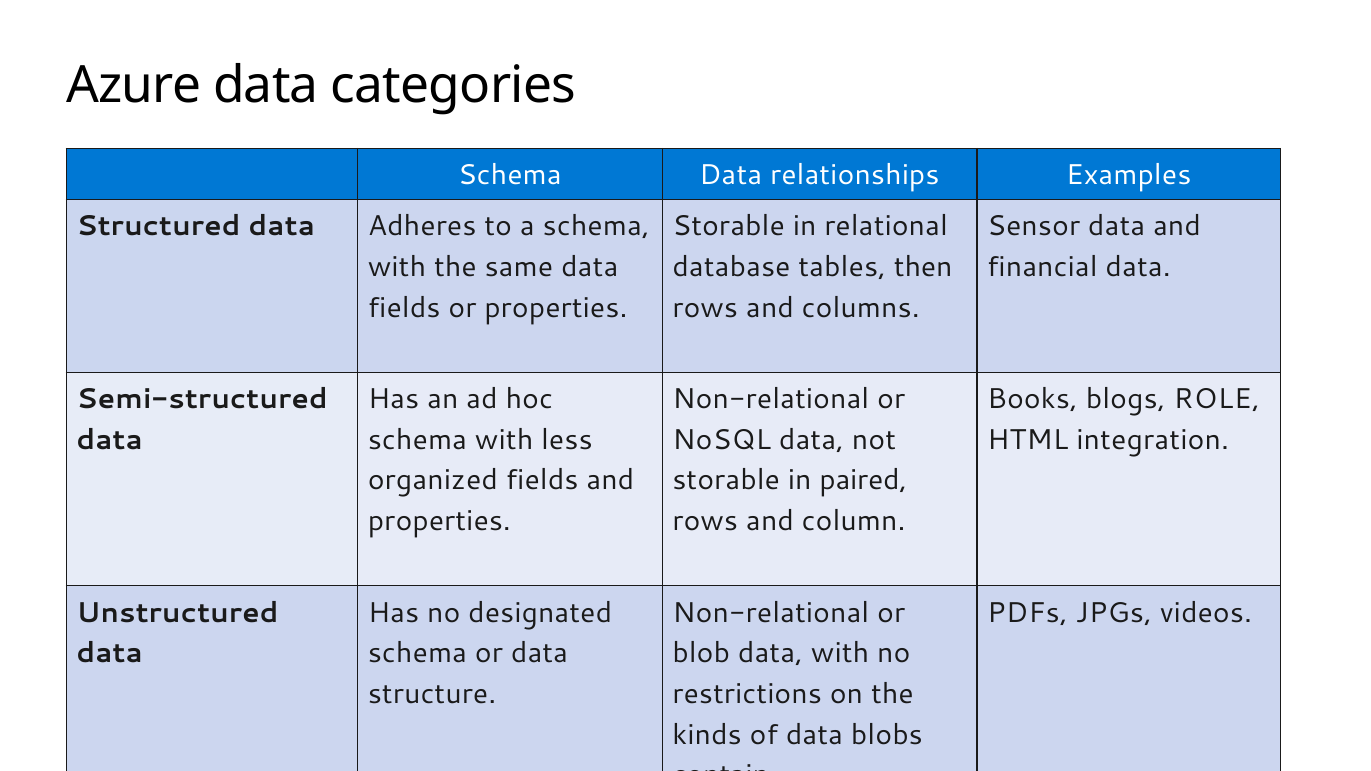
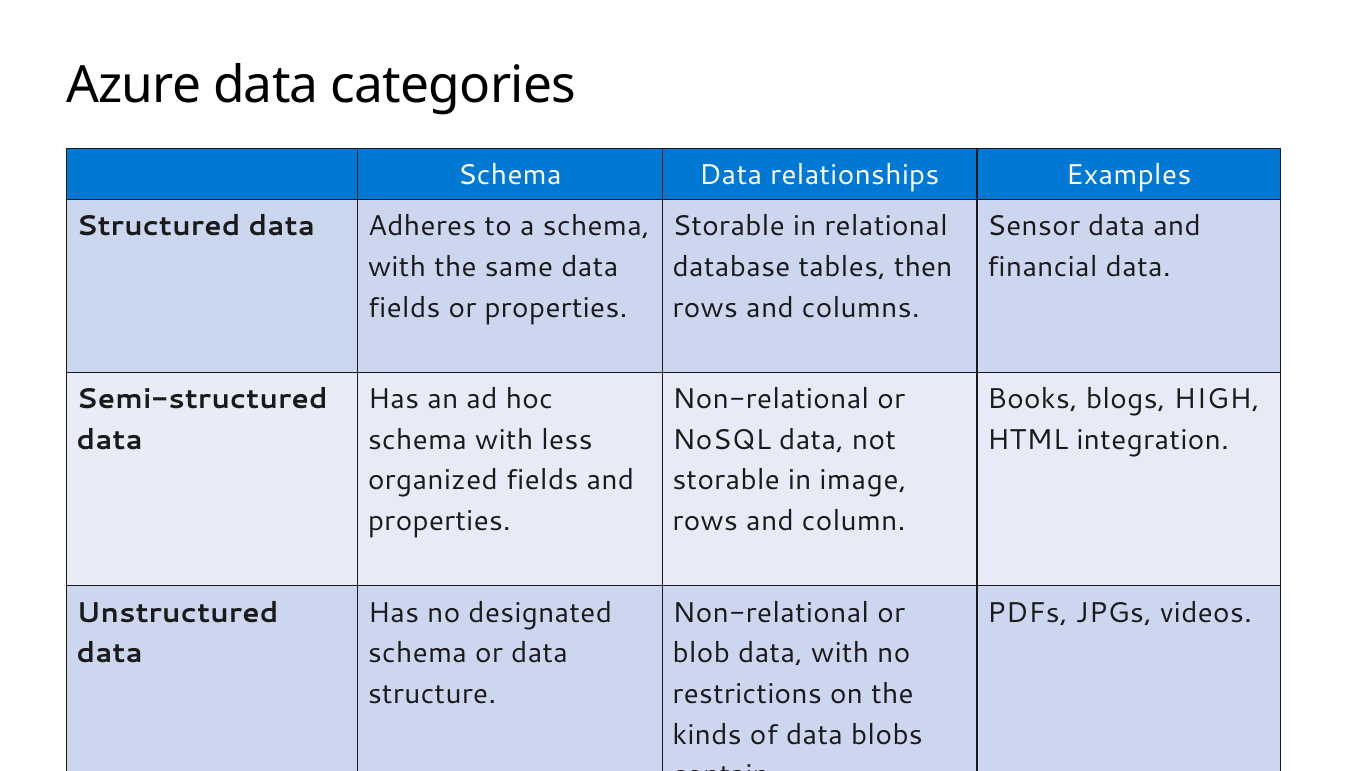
ROLE: ROLE -> HIGH (1217, 399)
paired: paired -> image (863, 481)
